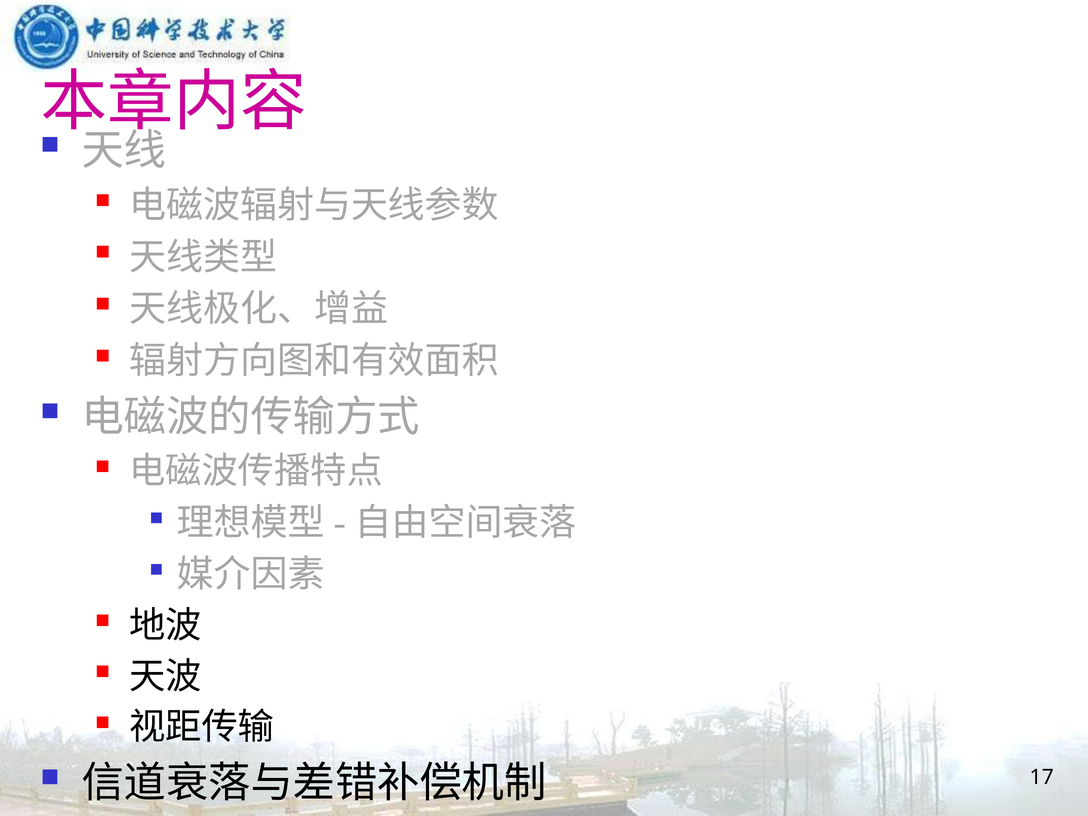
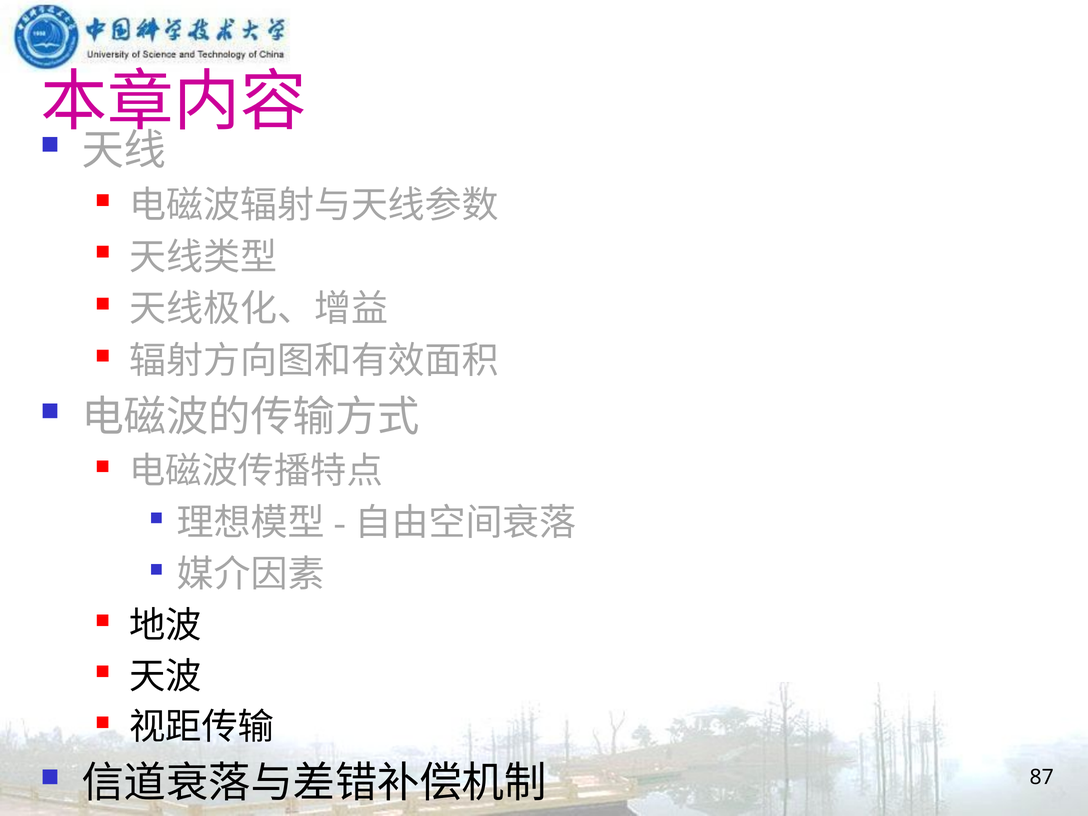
17: 17 -> 87 (1042, 777)
